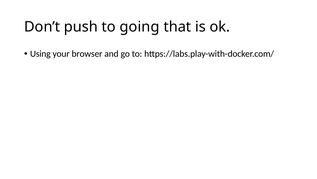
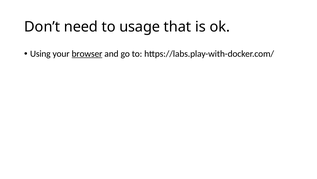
push: push -> need (81, 27)
going: going -> usage (140, 27)
browser underline: none -> present (87, 54)
